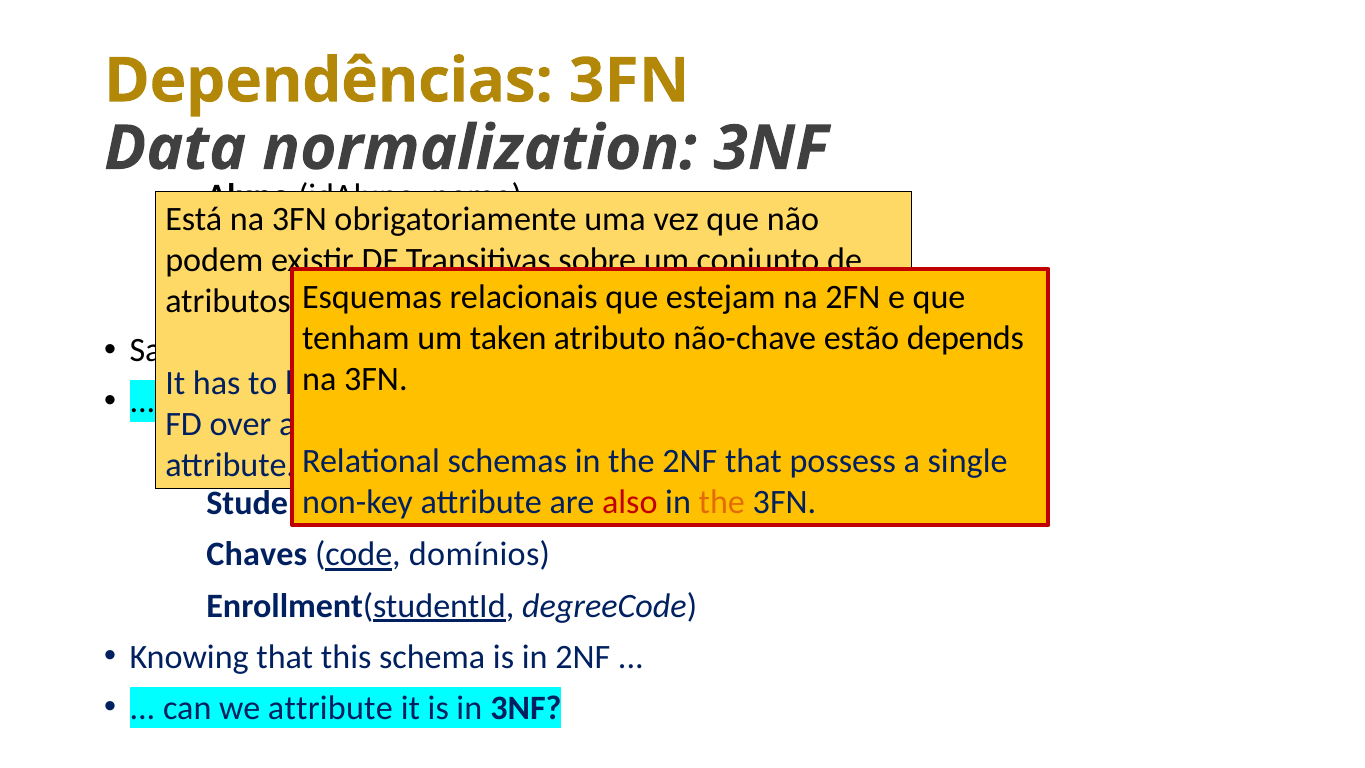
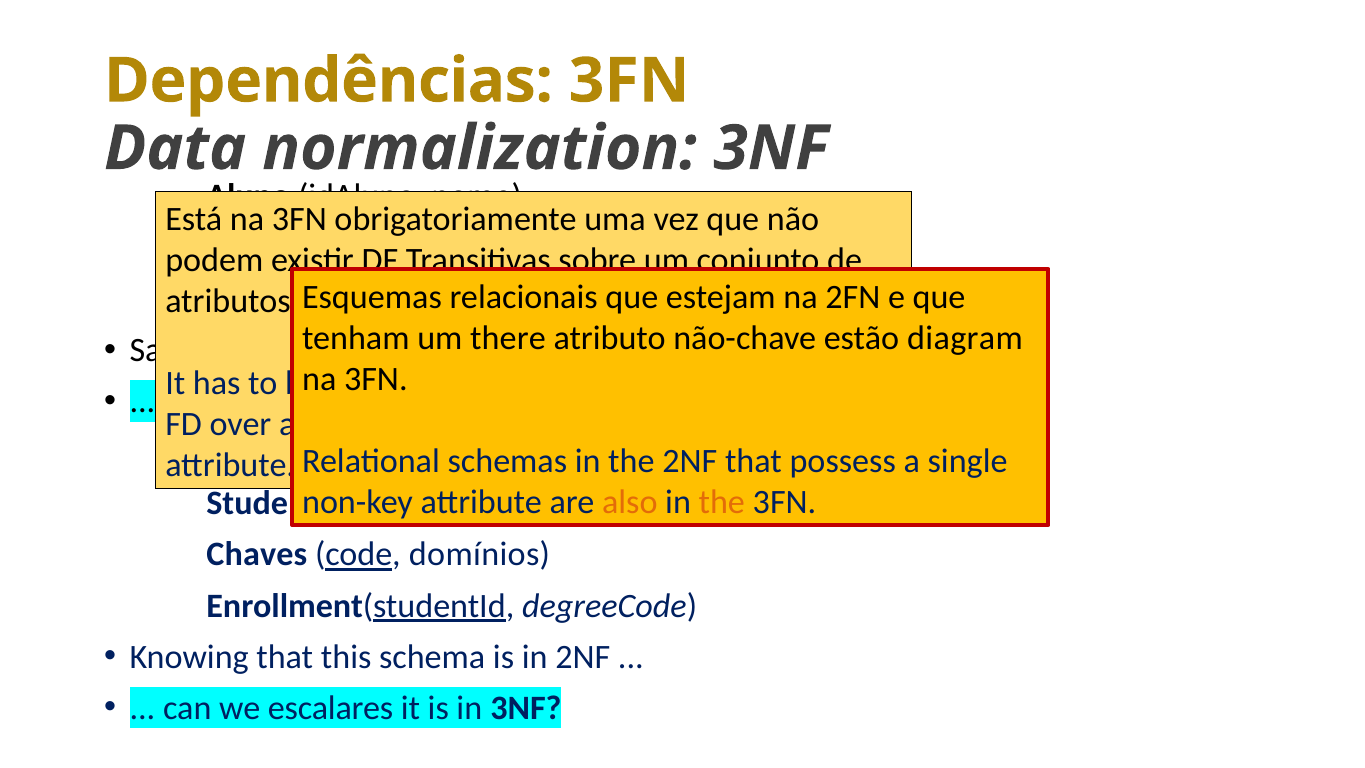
taken: taken -> there (508, 338)
depends: depends -> diagram (965, 338)
also colour: red -> orange (630, 502)
we attribute: attribute -> escalares (331, 708)
